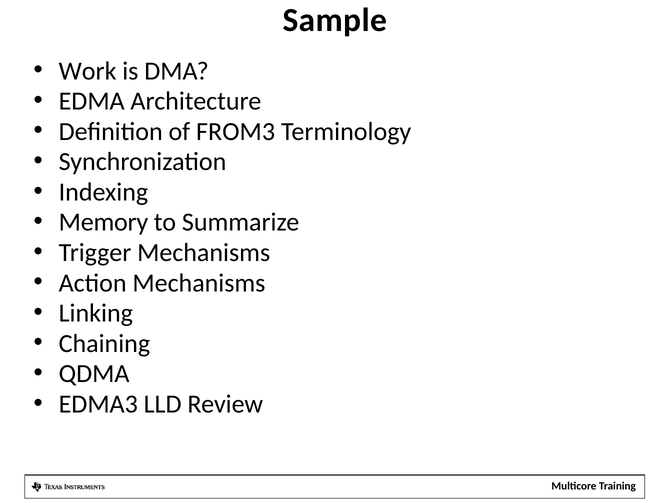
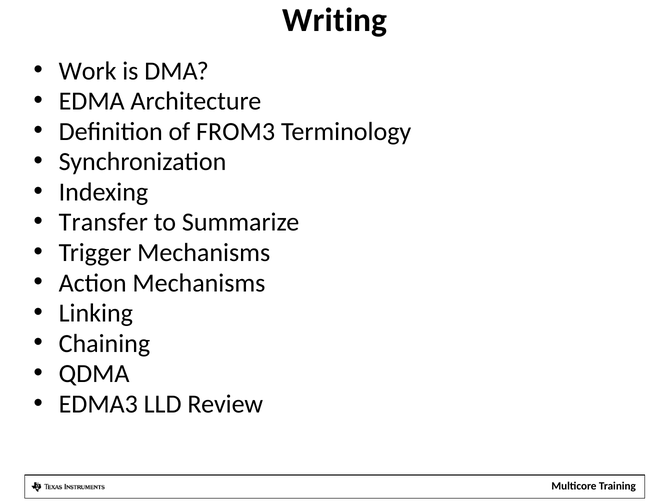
Sample: Sample -> Writing (335, 20)
Memory: Memory -> Transfer (103, 222)
